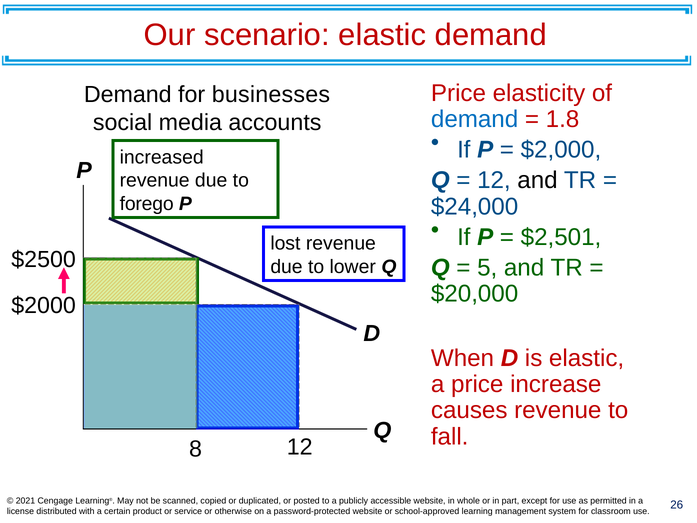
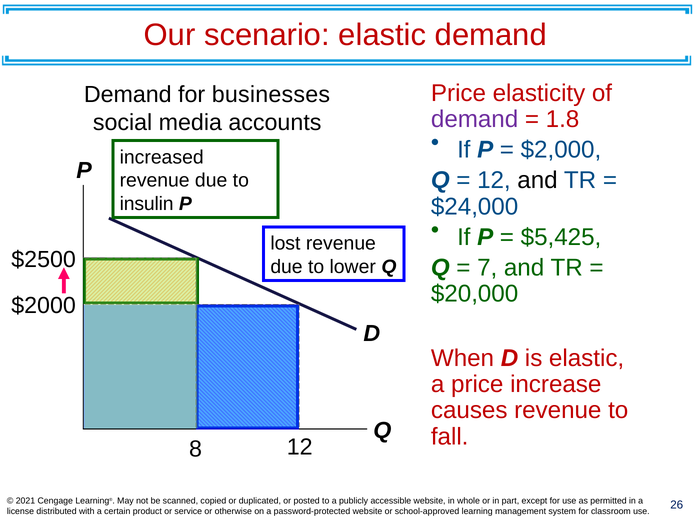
demand colour: blue -> purple (475, 119)
forego: forego -> insulin (147, 204)
$2,501: $2,501 -> $5,425 (561, 237)
5: 5 -> 7 (487, 268)
